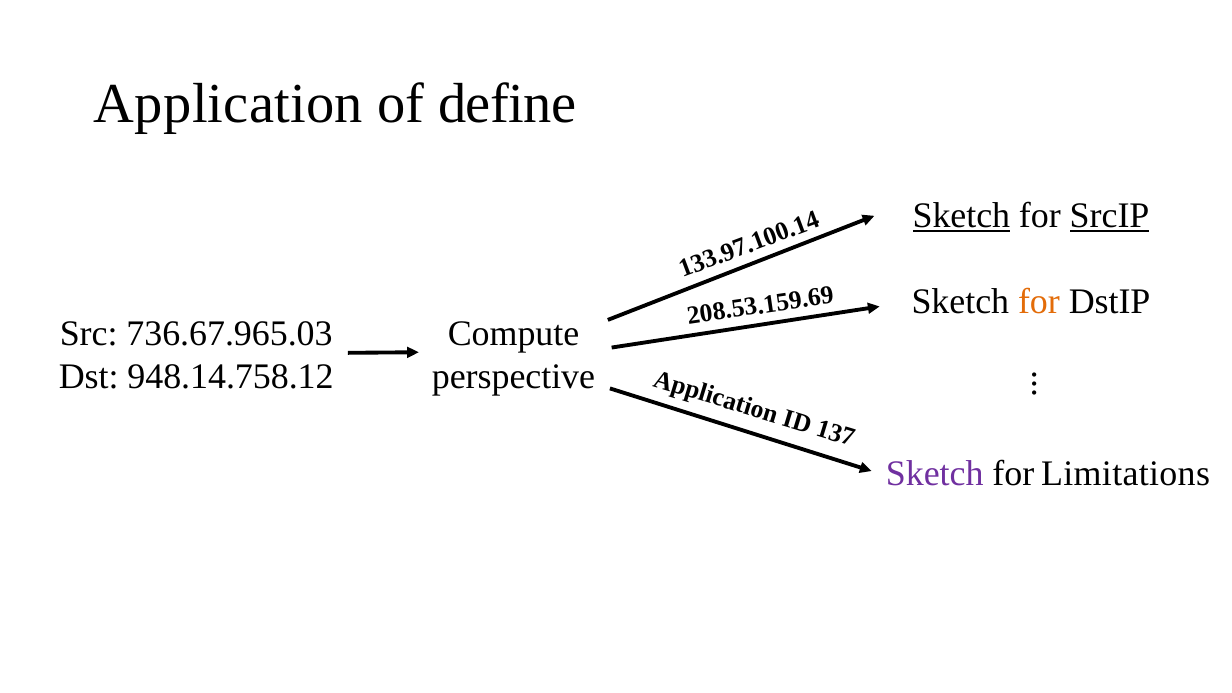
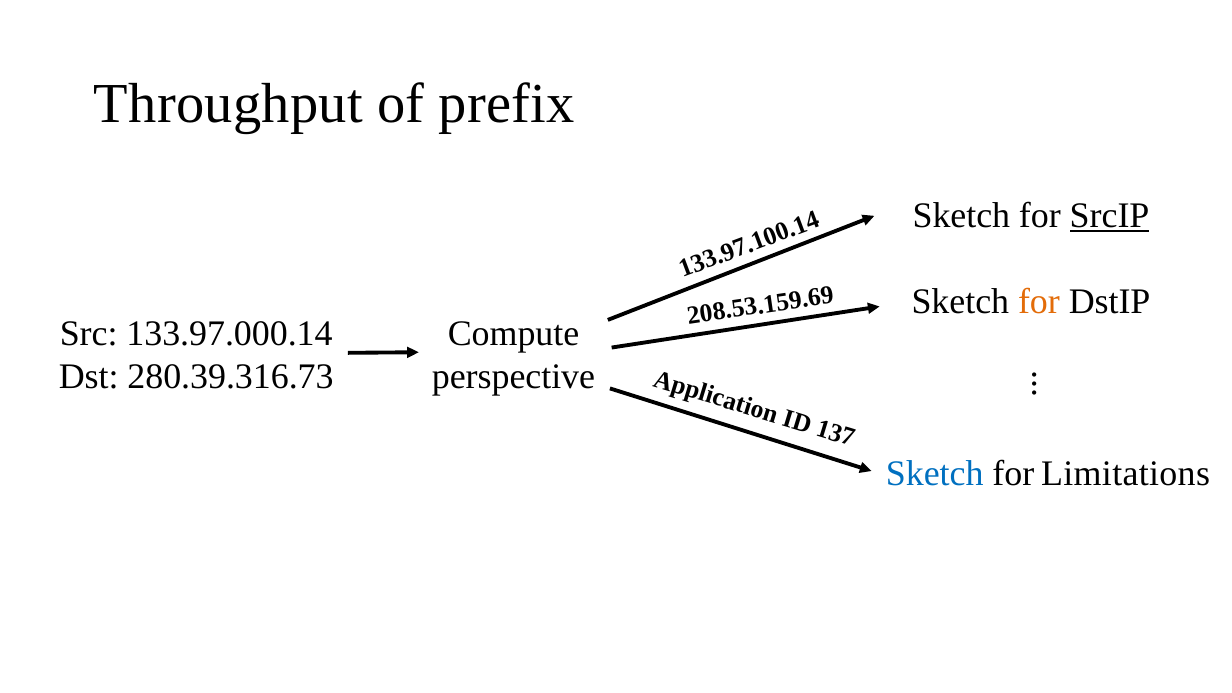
Application: Application -> Throughput (229, 103)
define: define -> prefix (507, 103)
Sketch underline: present -> none (961, 215)
736.67.965.03: 736.67.965.03 -> 133.97.000.14 (230, 333)
948.14.758.12: 948.14.758.12 -> 280.39.316.73 (231, 376)
Sketch colour: purple -> blue (935, 474)
